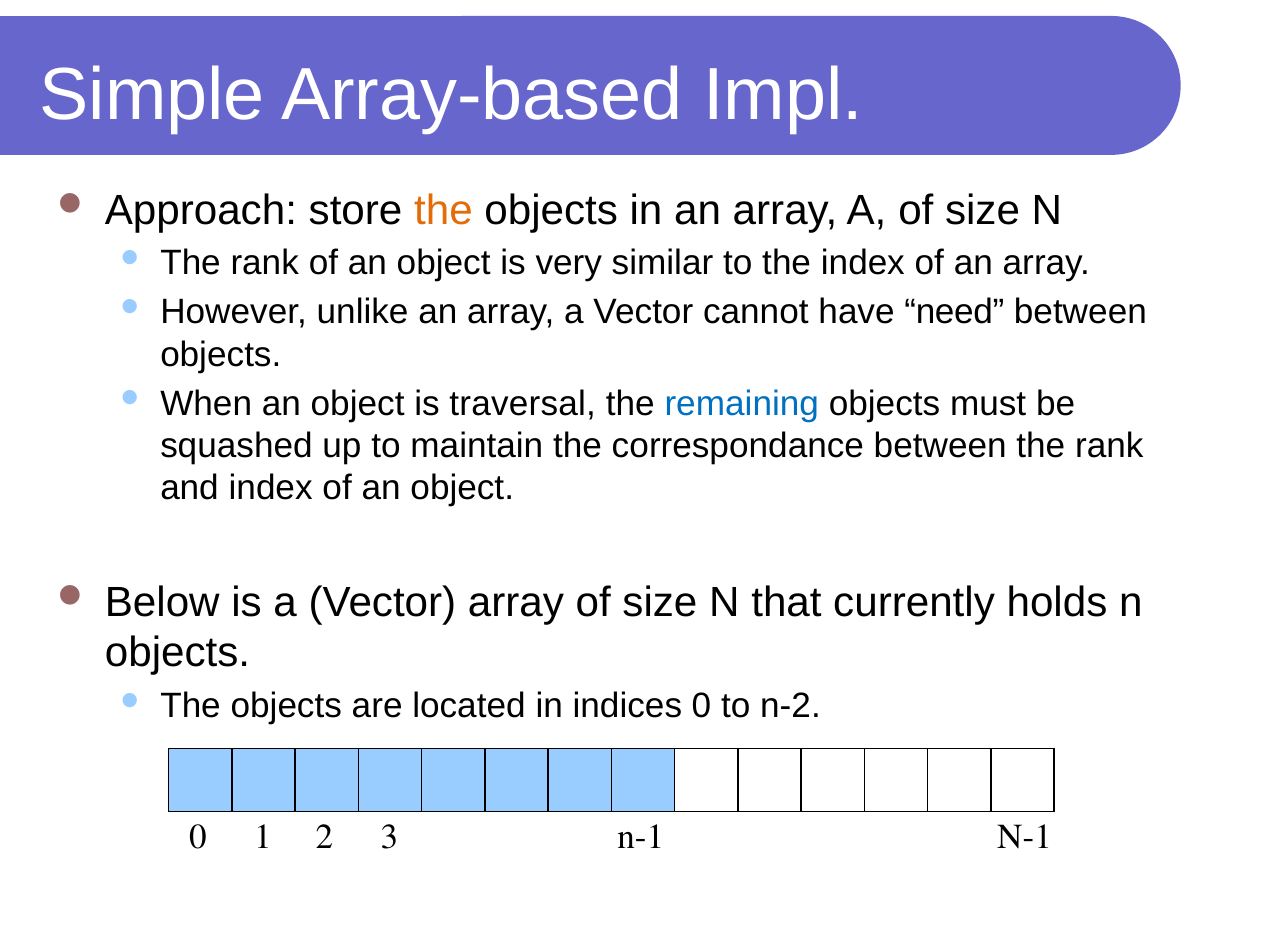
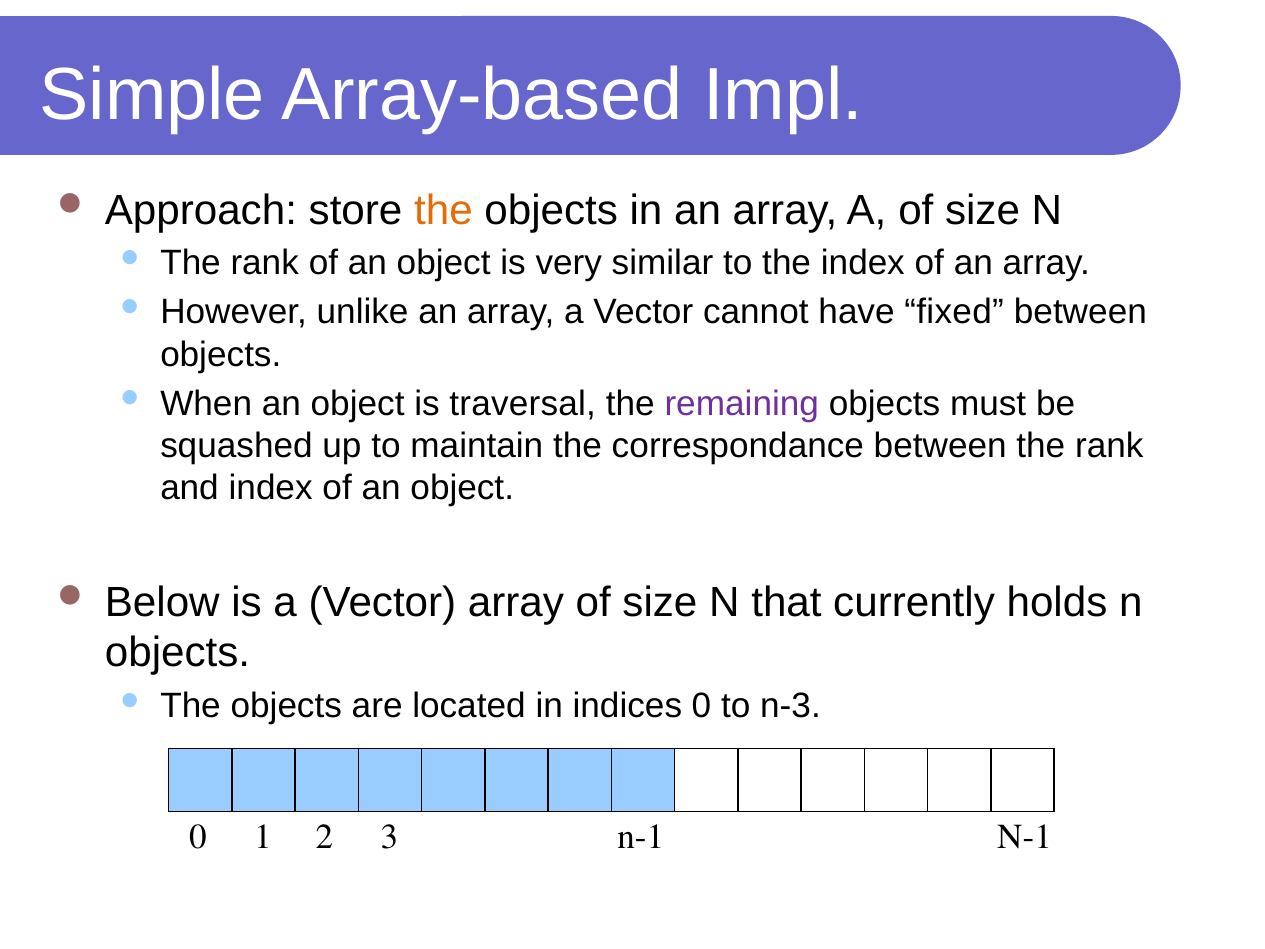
need: need -> fixed (954, 312)
remaining colour: blue -> purple (742, 404)
n-2: n-2 -> n-3 (790, 706)
